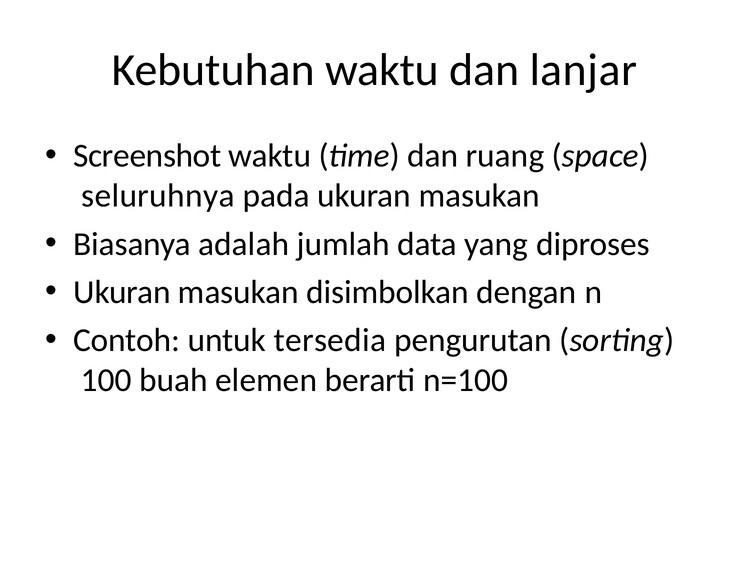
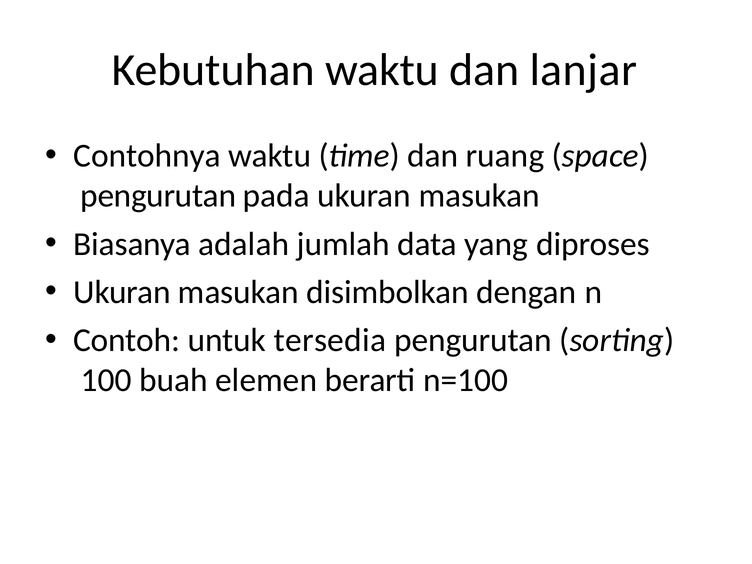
Screenshot: Screenshot -> Contohnya (147, 156)
seluruhnya: seluruhnya -> pengurutan (158, 196)
